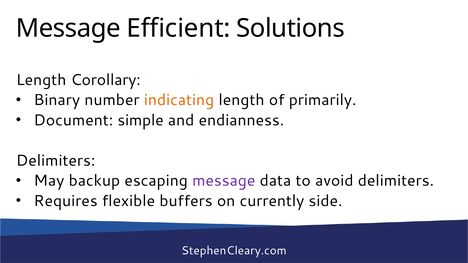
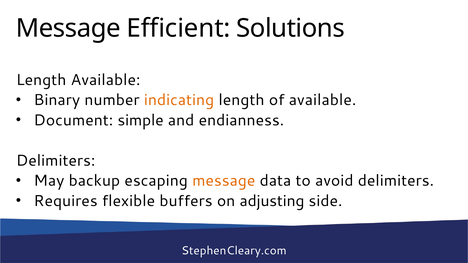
Length Corollary: Corollary -> Available (106, 80)
of primarily: primarily -> available (323, 100)
message colour: purple -> orange (224, 181)
currently: currently -> adjusting (272, 201)
